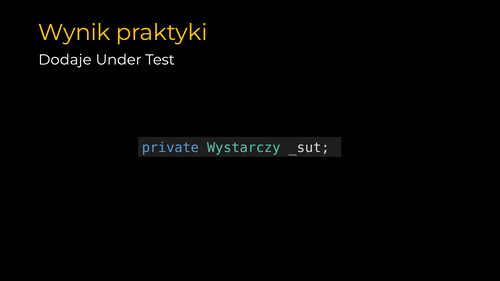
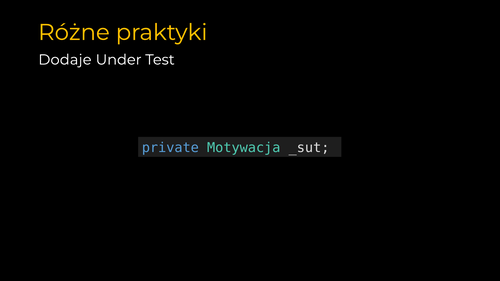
Wynik: Wynik -> Różne (74, 32)
Wystarczy: Wystarczy -> Motywacja (244, 148)
